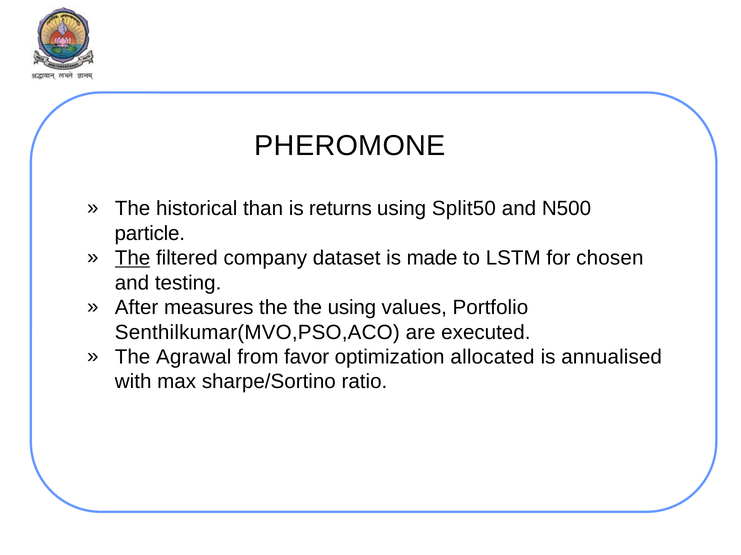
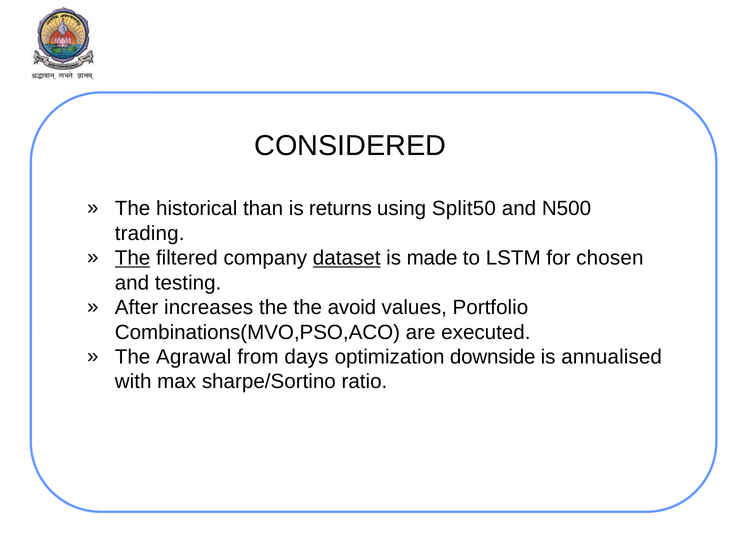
PHEROMONE: PHEROMONE -> CONSIDERED (350, 146)
particle: particle -> trading (150, 234)
dataset underline: none -> present (347, 258)
measures: measures -> increases (209, 308)
the using: using -> avoid (352, 308)
Senthilkumar(MVO,PSO,ACO: Senthilkumar(MVO,PSO,ACO -> Combinations(MVO,PSO,ACO (257, 333)
favor: favor -> days (306, 357)
allocated: allocated -> downside (493, 357)
